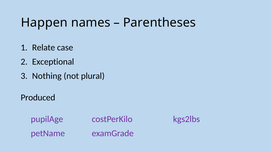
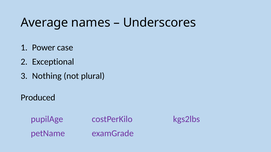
Happen: Happen -> Average (44, 23)
Parentheses: Parentheses -> Underscores (159, 23)
Relate: Relate -> Power (44, 48)
